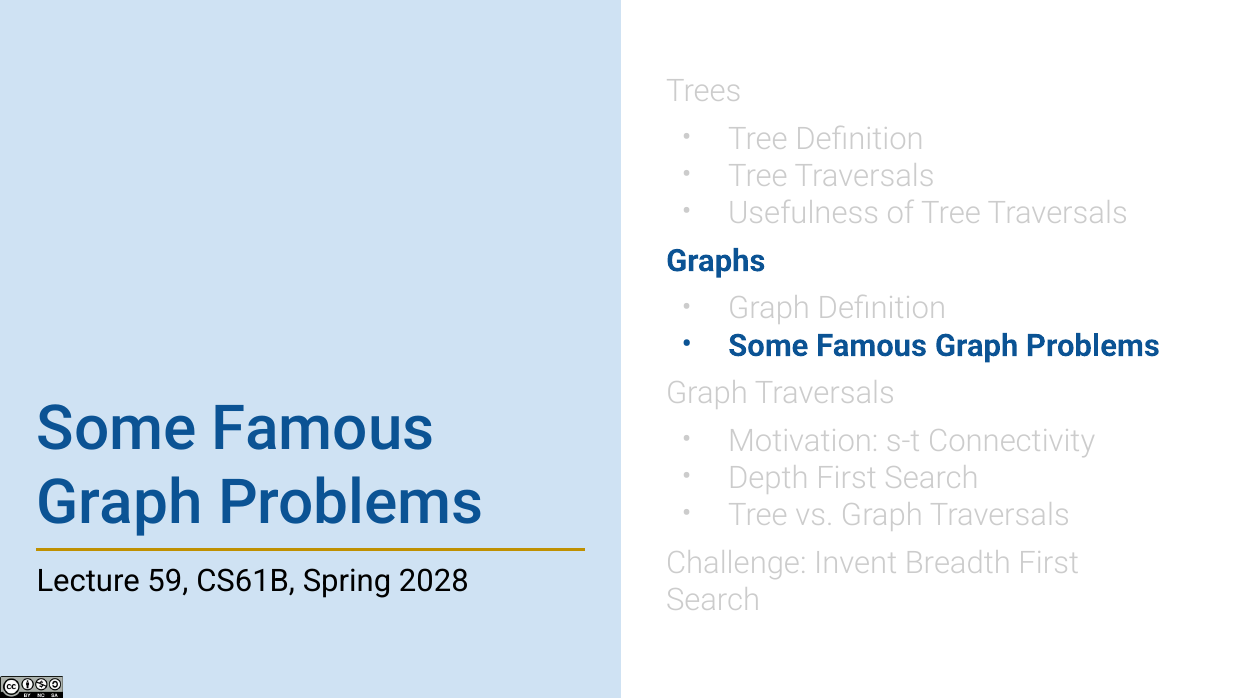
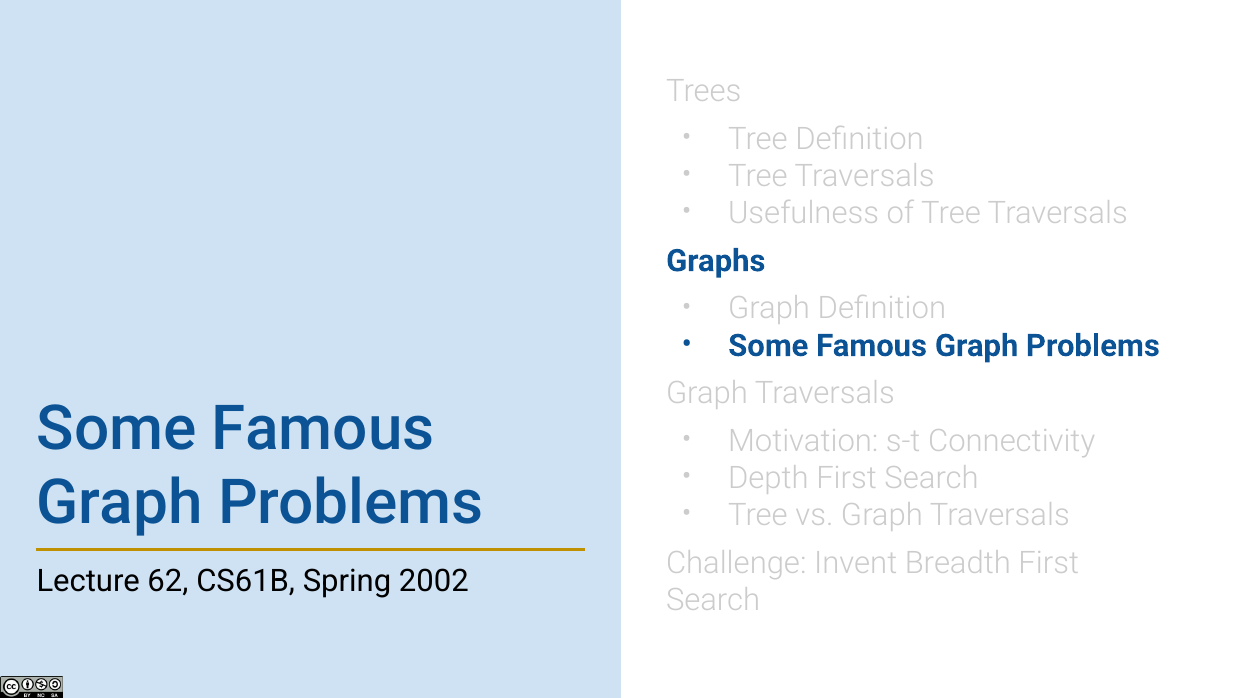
59: 59 -> 62 (168, 581)
2028: 2028 -> 2002 (434, 581)
